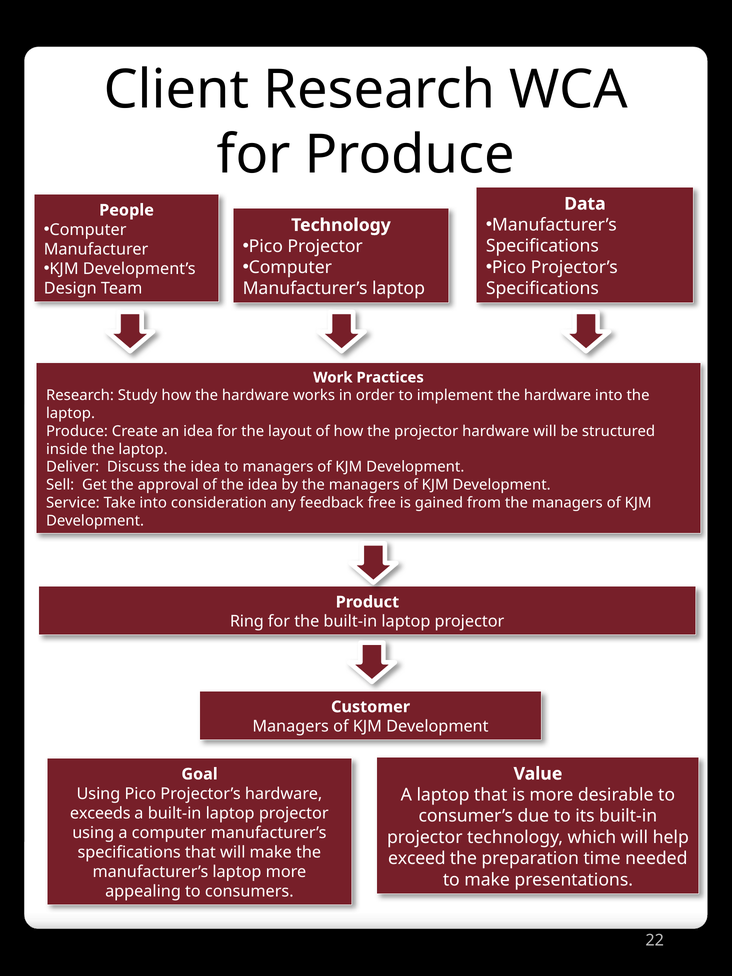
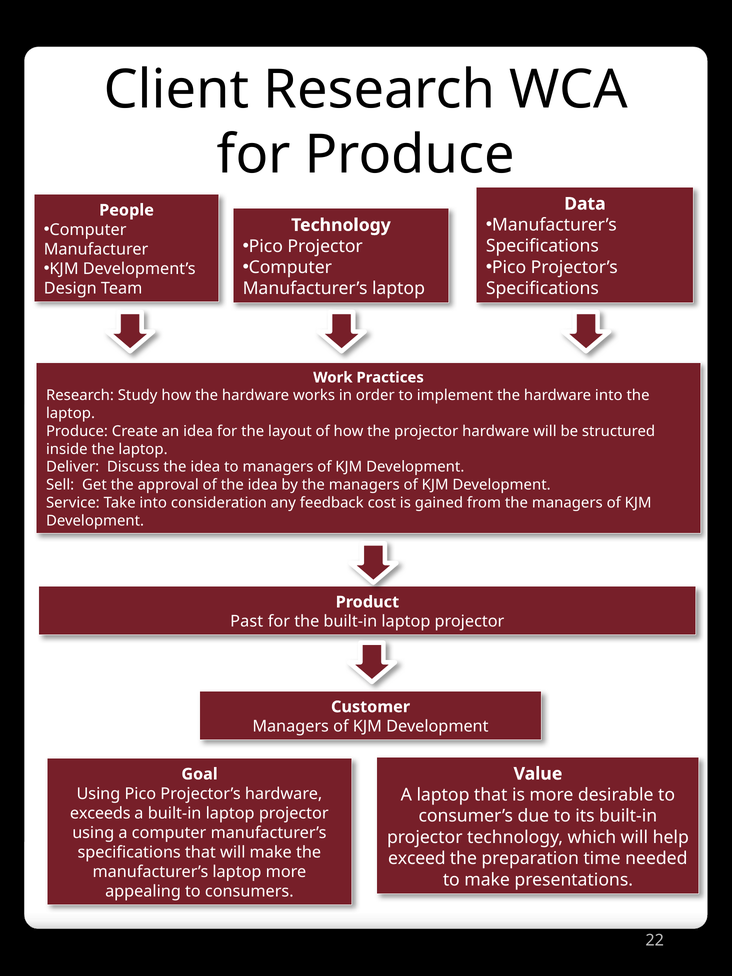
free: free -> cost (382, 503)
Ring: Ring -> Past (247, 622)
